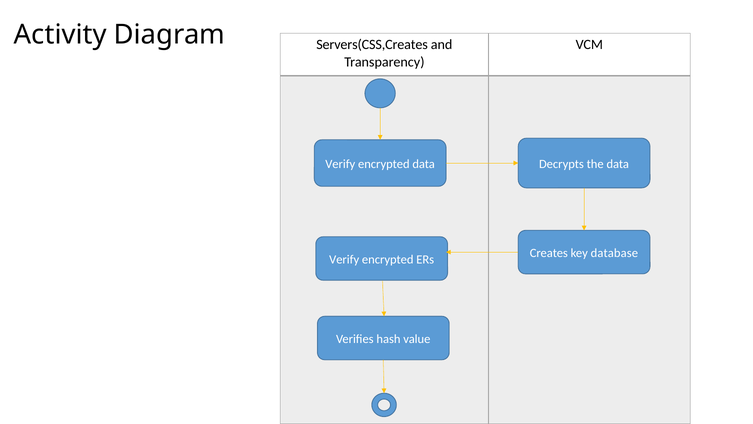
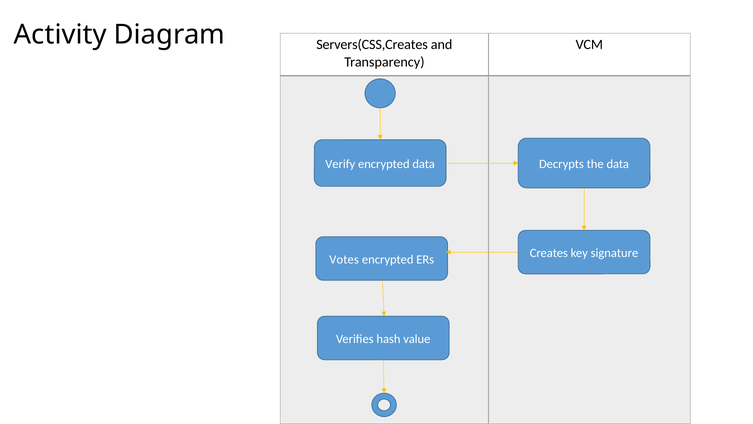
database: database -> signature (614, 253)
Verify: Verify -> Votes (344, 259)
